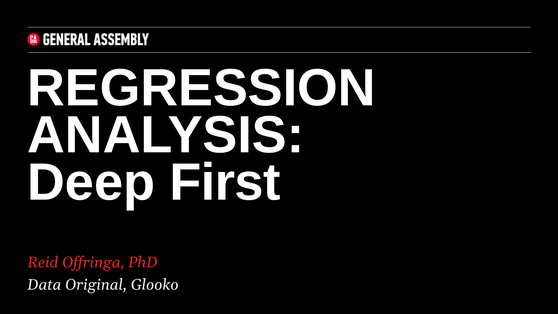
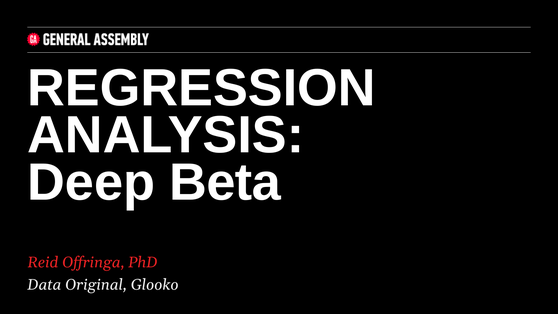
First: First -> Beta (225, 182)
